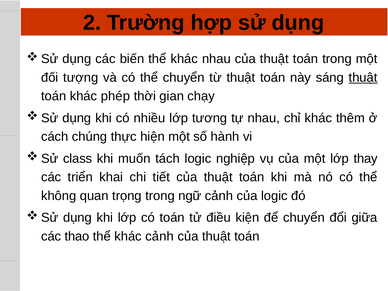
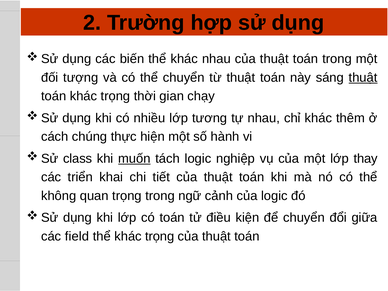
toán khác phép: phép -> trọng (115, 96)
muốn underline: none -> present (134, 159)
thao: thao -> field (77, 236)
thể khác cảnh: cảnh -> trọng (160, 236)
